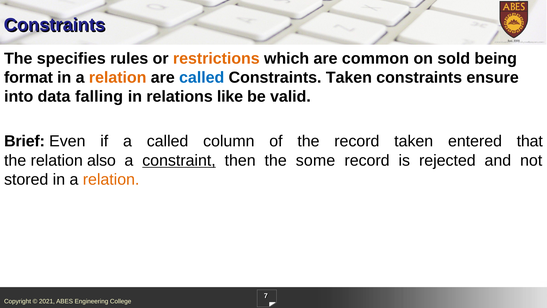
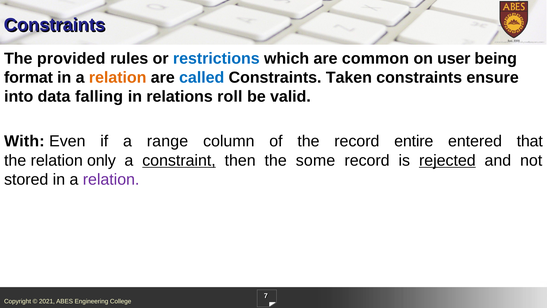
specifies: specifies -> provided (71, 58)
restrictions colour: orange -> blue (216, 58)
sold: sold -> user (454, 58)
like: like -> roll (230, 97)
Brief: Brief -> With (24, 141)
a called: called -> range (167, 141)
record taken: taken -> entire (414, 141)
also: also -> only (101, 160)
rejected underline: none -> present (447, 160)
relation colour: orange -> purple (111, 179)
